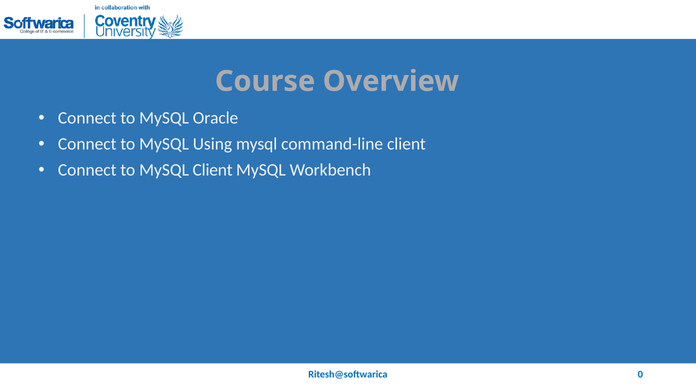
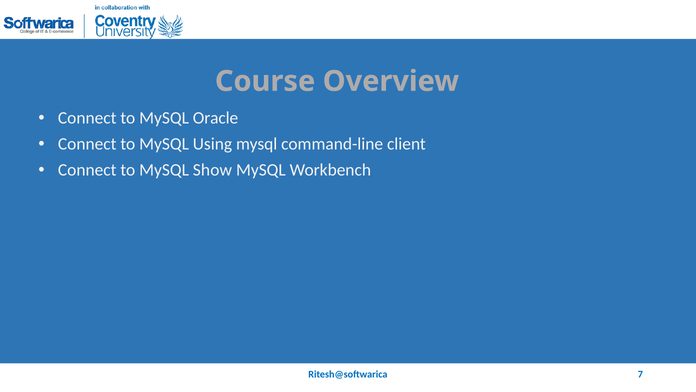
MySQL Client: Client -> Show (212, 170)
0: 0 -> 7 (640, 374)
